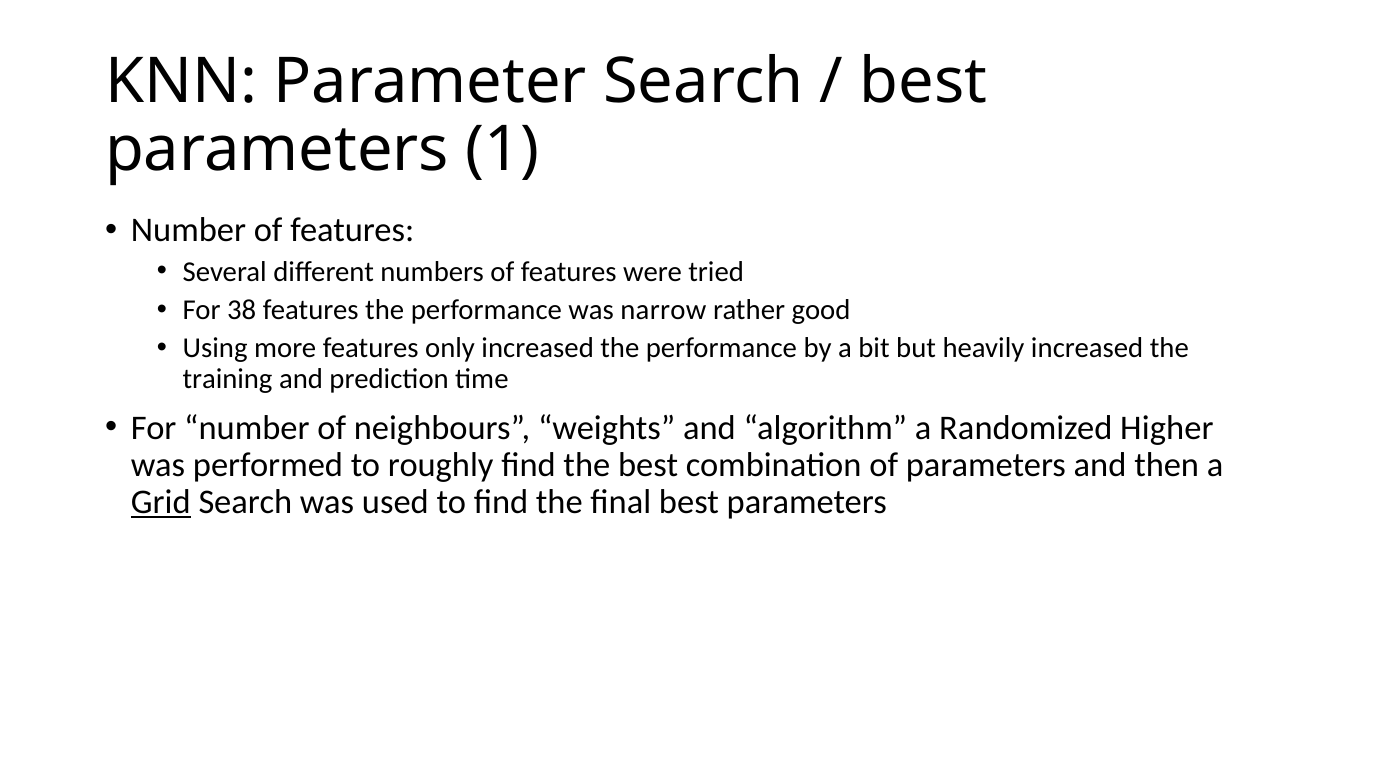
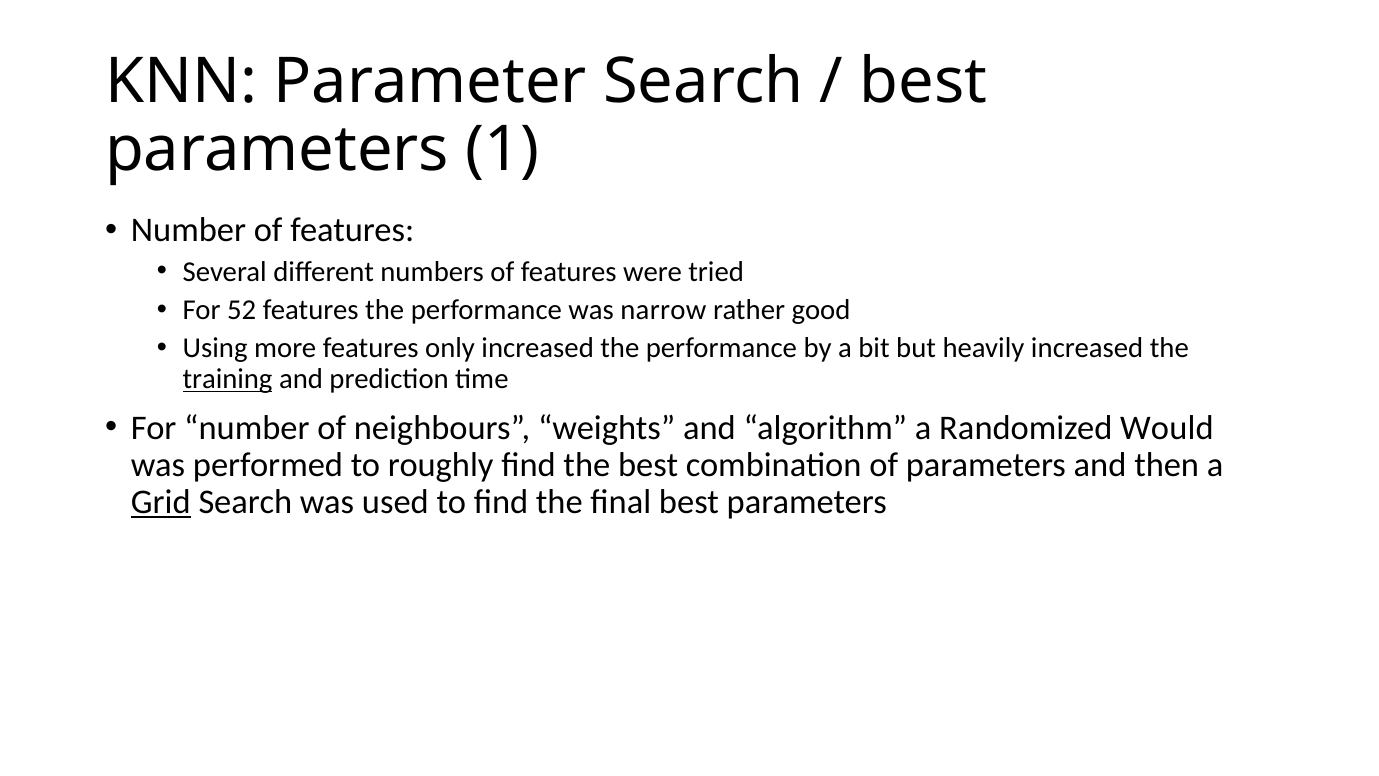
38: 38 -> 52 (242, 310)
training underline: none -> present (228, 379)
Higher: Higher -> Would (1167, 427)
